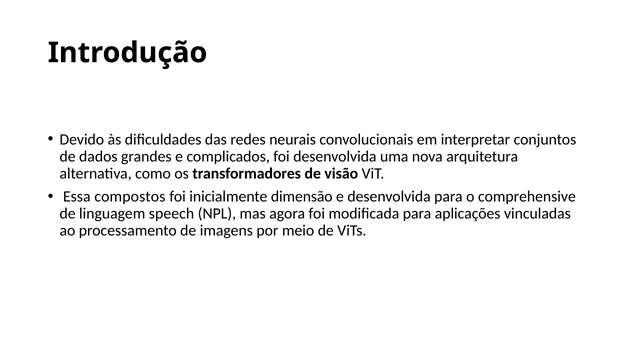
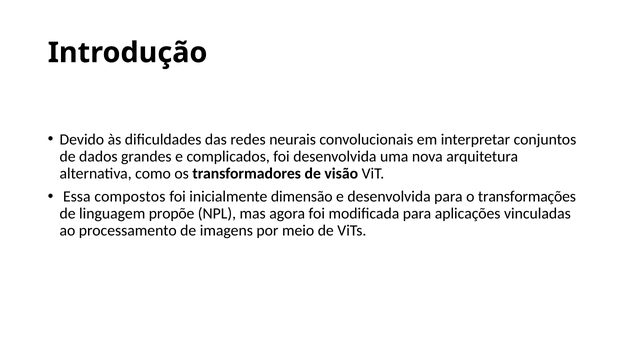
comprehensive: comprehensive -> transformações (527, 197)
speech: speech -> propõe (172, 214)
